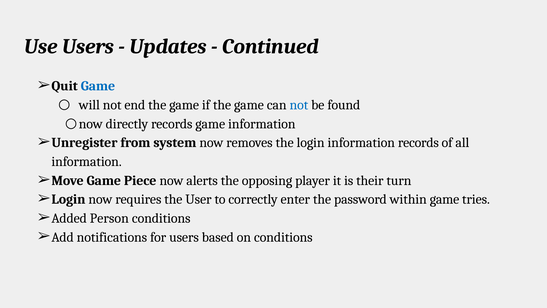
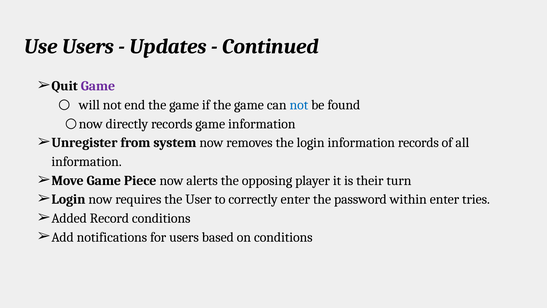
Game colour: blue -> purple (98, 86)
within game: game -> enter (444, 199)
Person: Person -> Record (109, 218)
